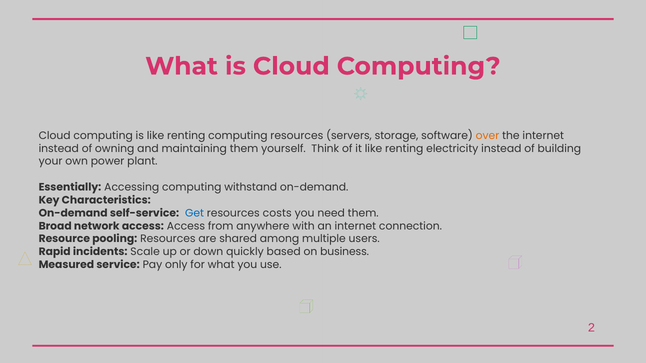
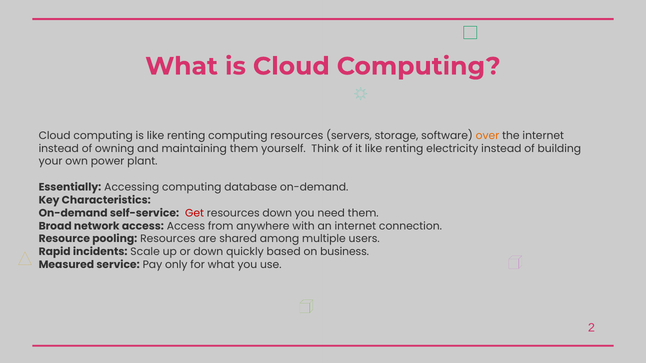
withstand: withstand -> database (251, 187)
Get colour: blue -> red (195, 213)
resources costs: costs -> down (277, 213)
